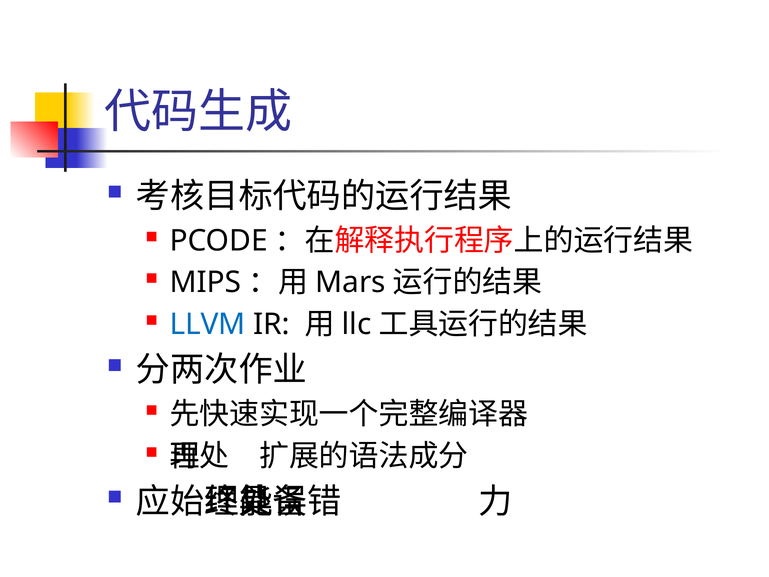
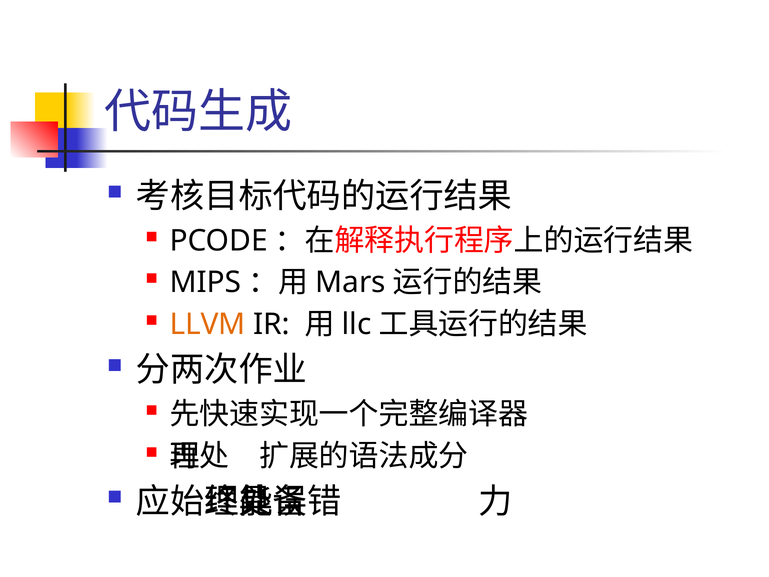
LLVM colour: blue -> orange (208, 324)
